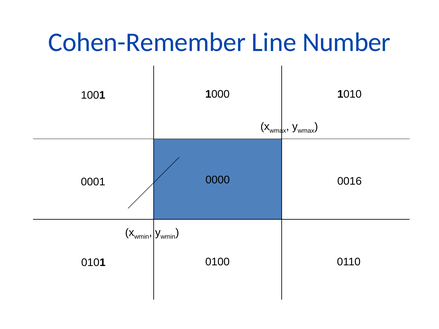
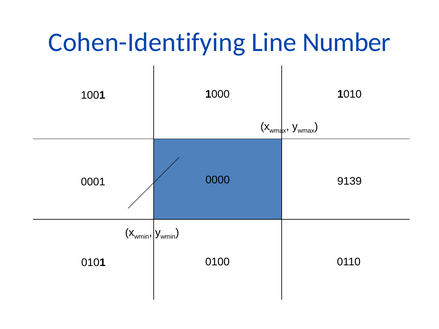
Cohen-Remember: Cohen-Remember -> Cohen-Identifying (147, 42)
0016: 0016 -> 9139 (349, 181)
